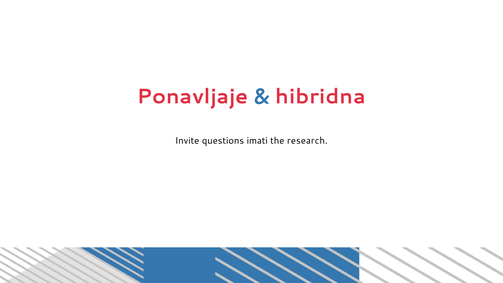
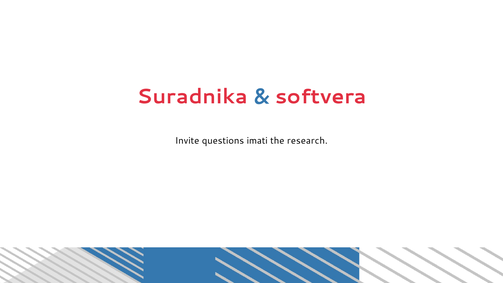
Ponavljaje: Ponavljaje -> Suradnika (192, 97)
hibridna: hibridna -> softvera (321, 97)
